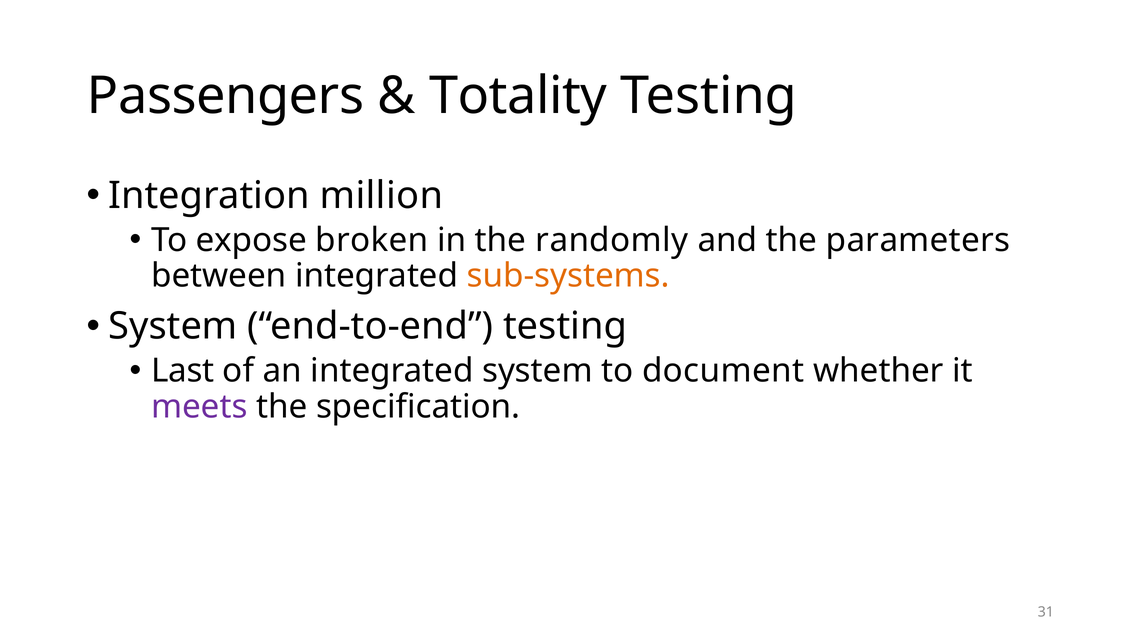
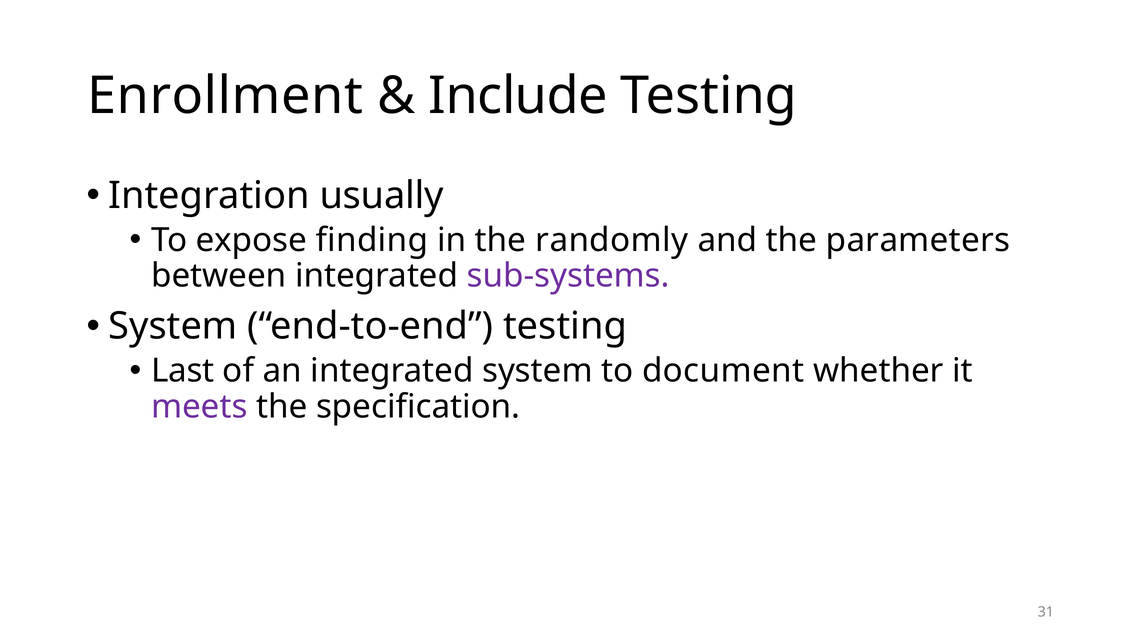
Passengers: Passengers -> Enrollment (225, 96)
Totality: Totality -> Include (518, 96)
million: million -> usually (382, 195)
broken: broken -> finding (372, 240)
sub-systems colour: orange -> purple (568, 276)
